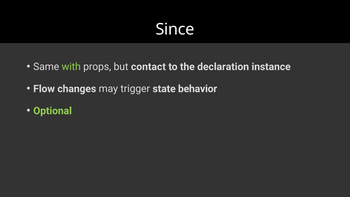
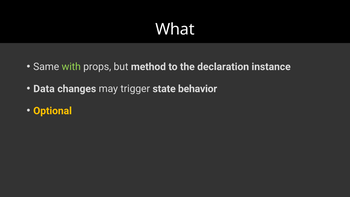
Since: Since -> What (175, 29)
contact: contact -> method (148, 67)
Flow: Flow -> Data (44, 89)
Optional colour: light green -> yellow (53, 111)
